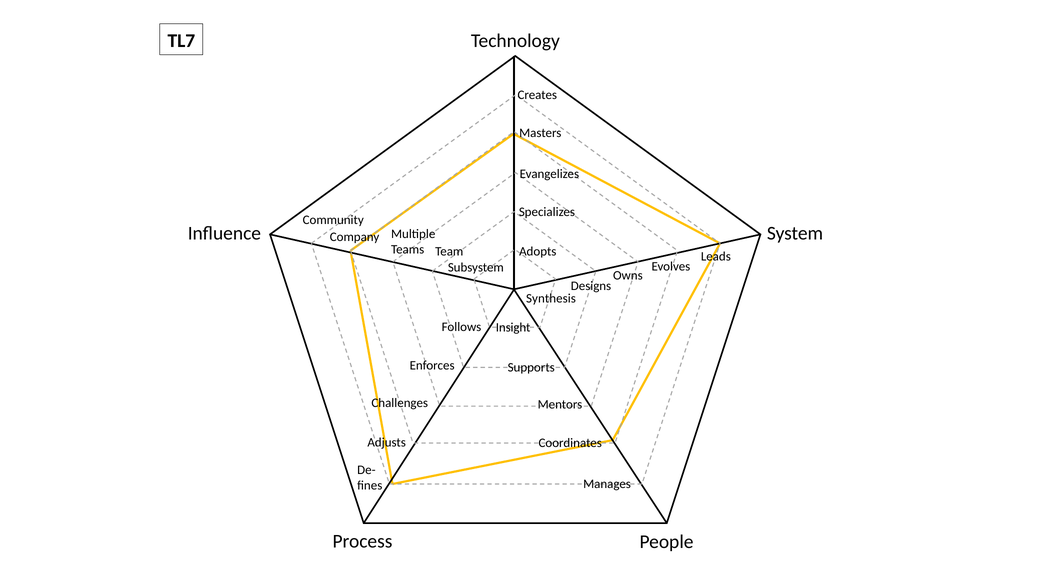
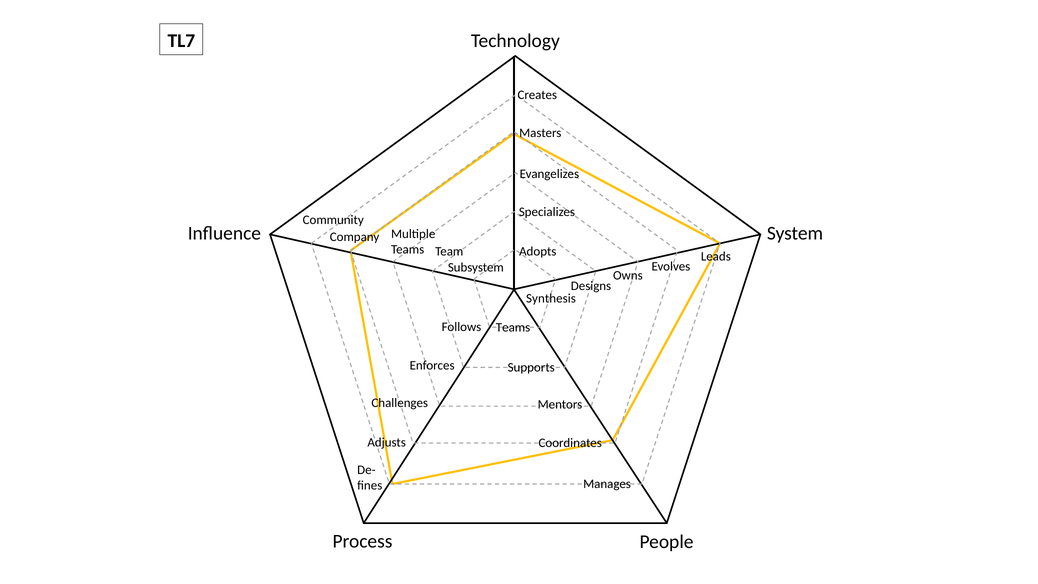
Insight: Insight -> Teams (513, 328)
